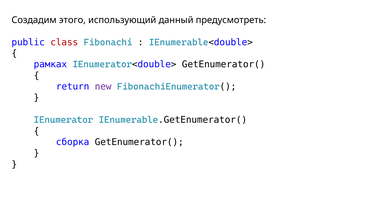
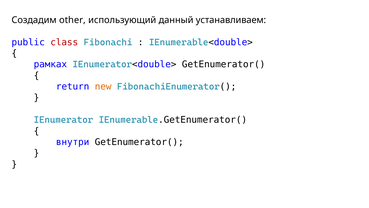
этого: этого -> other (72, 20)
предусмотреть: предусмотреть -> устанавливаем (231, 20)
new colour: purple -> orange (103, 86)
сборка: сборка -> внутри (73, 142)
